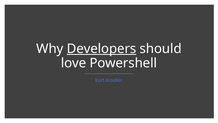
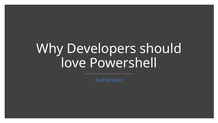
Developers underline: present -> none (102, 49)
